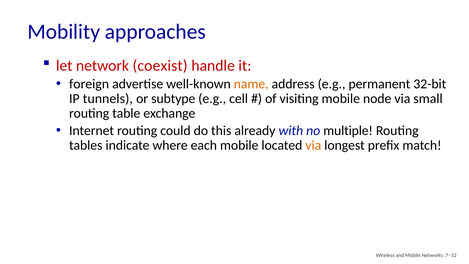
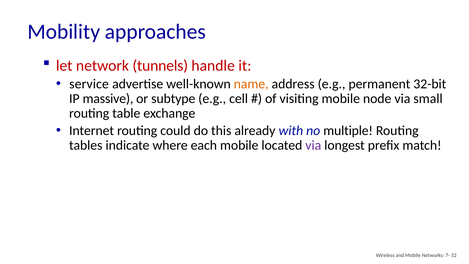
coexist: coexist -> tunnels (160, 66)
foreign: foreign -> service (89, 84)
tunnels: tunnels -> massive (108, 99)
via colour: orange -> purple (313, 145)
